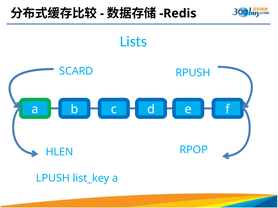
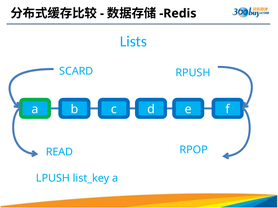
HLEN: HLEN -> READ (59, 152)
